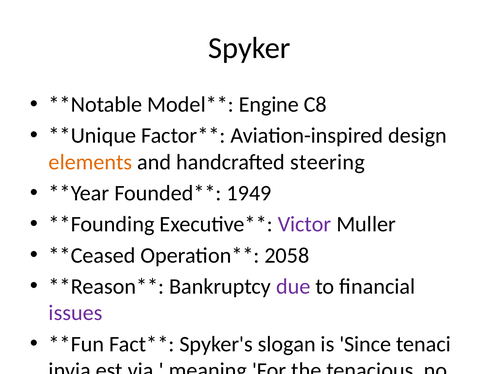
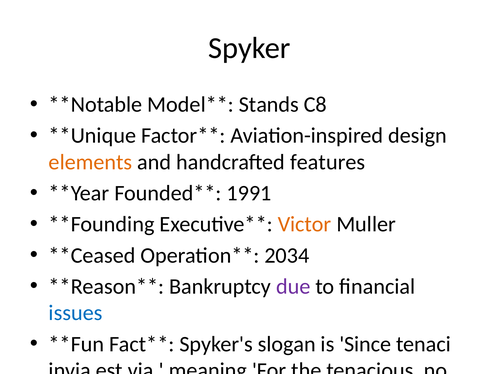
Engine: Engine -> Stands (269, 105)
steering: steering -> features (328, 162)
1949: 1949 -> 1991 (249, 193)
Victor colour: purple -> orange (305, 224)
2058: 2058 -> 2034 (287, 256)
issues colour: purple -> blue (76, 313)
